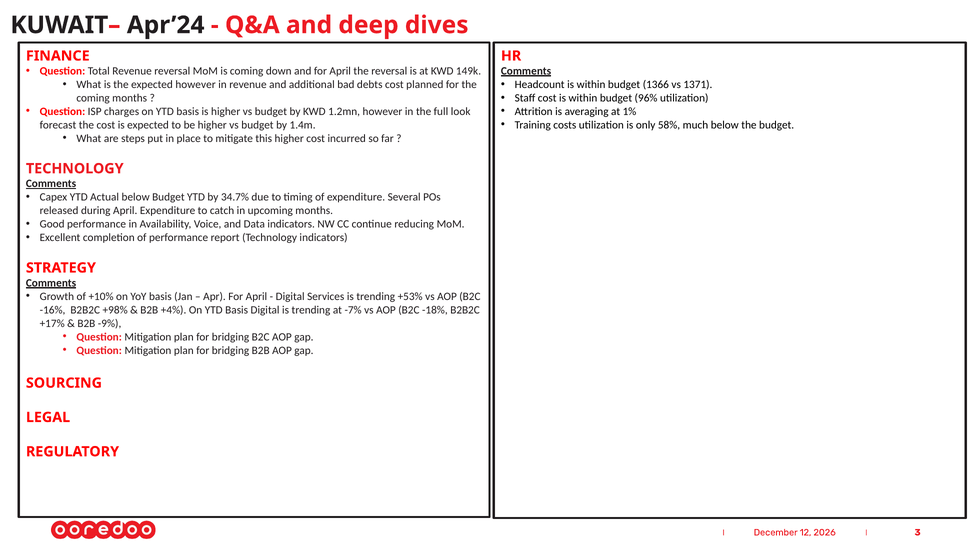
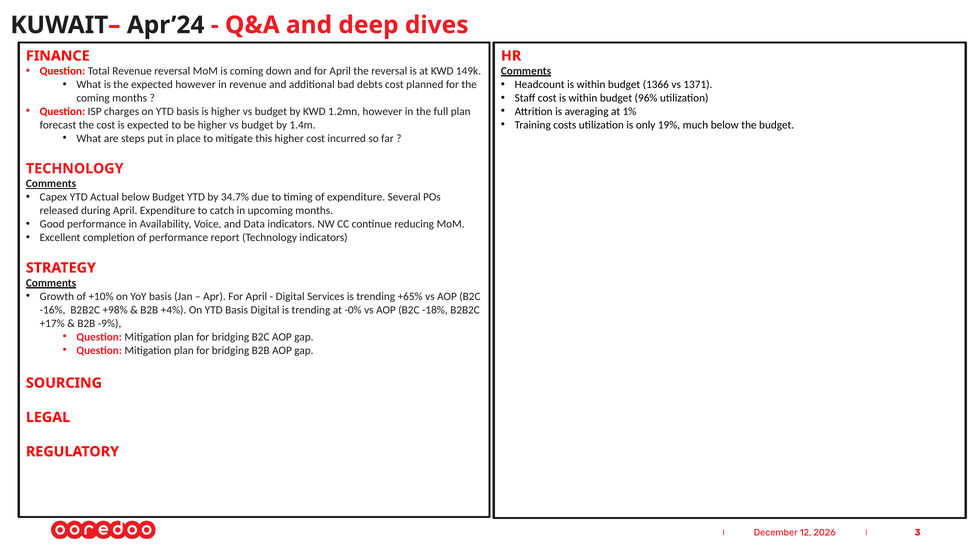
full look: look -> plan (461, 111)
58%: 58% -> 19% (669, 125)
+53%: +53% -> +65% (410, 296)
-7%: -7% -> -0% (353, 310)
